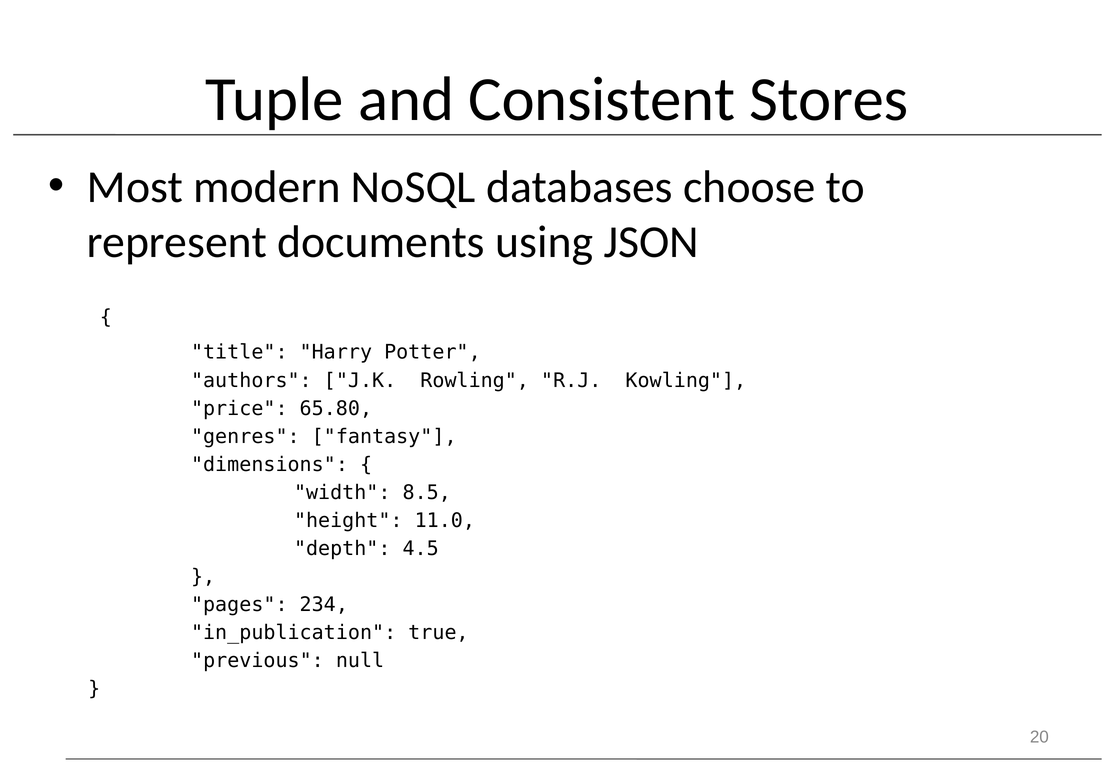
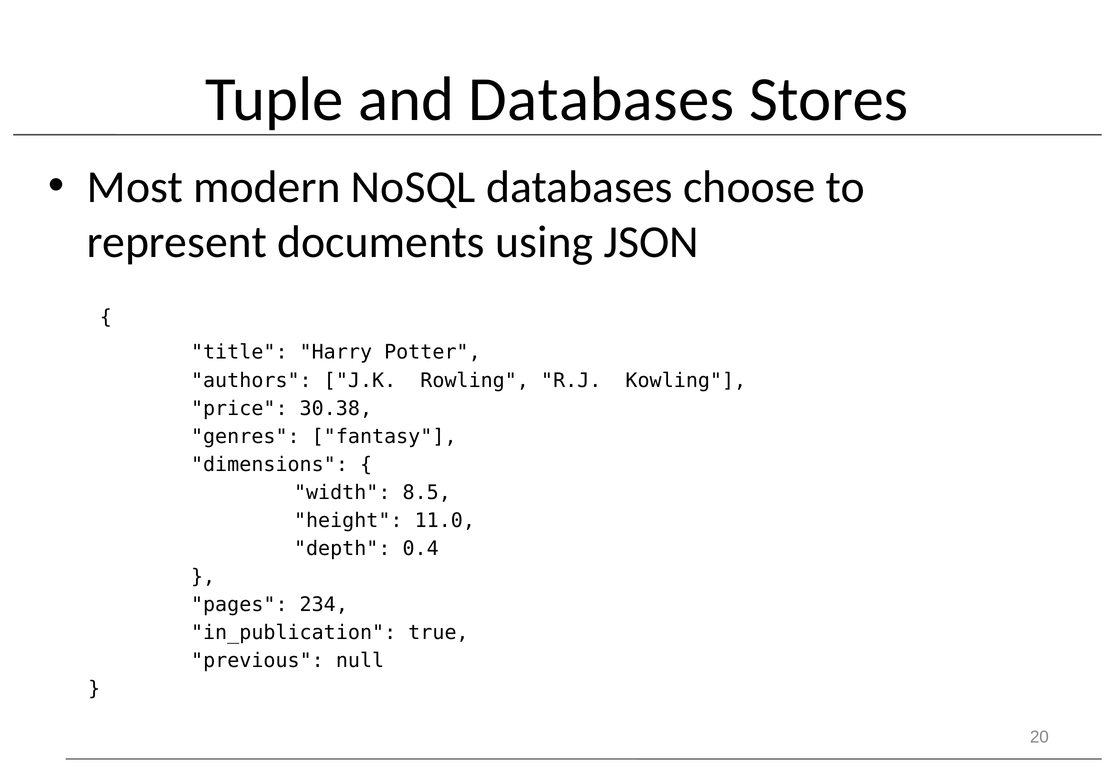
and Consistent: Consistent -> Databases (601, 100)
65.80: 65.80 -> 30.38 (336, 408)
4.5: 4.5 -> 0.4 (421, 549)
